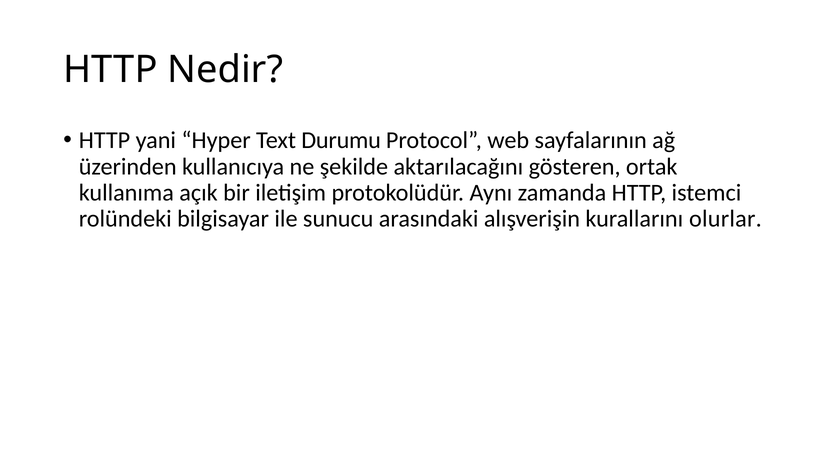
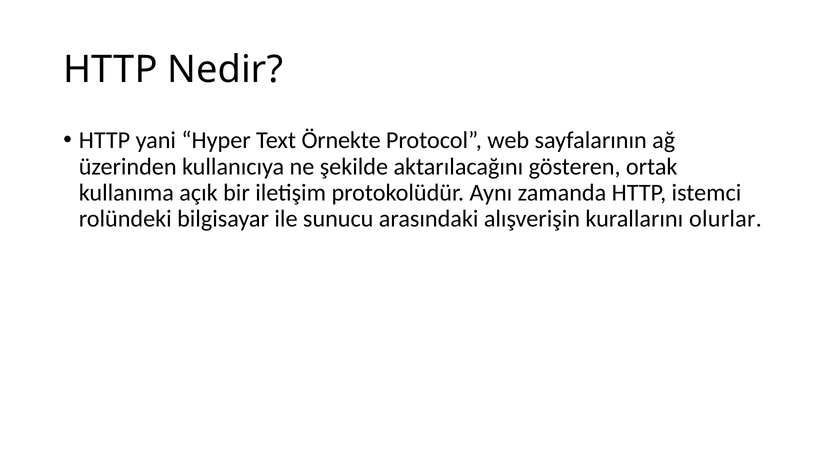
Durumu: Durumu -> Örnekte (341, 140)
